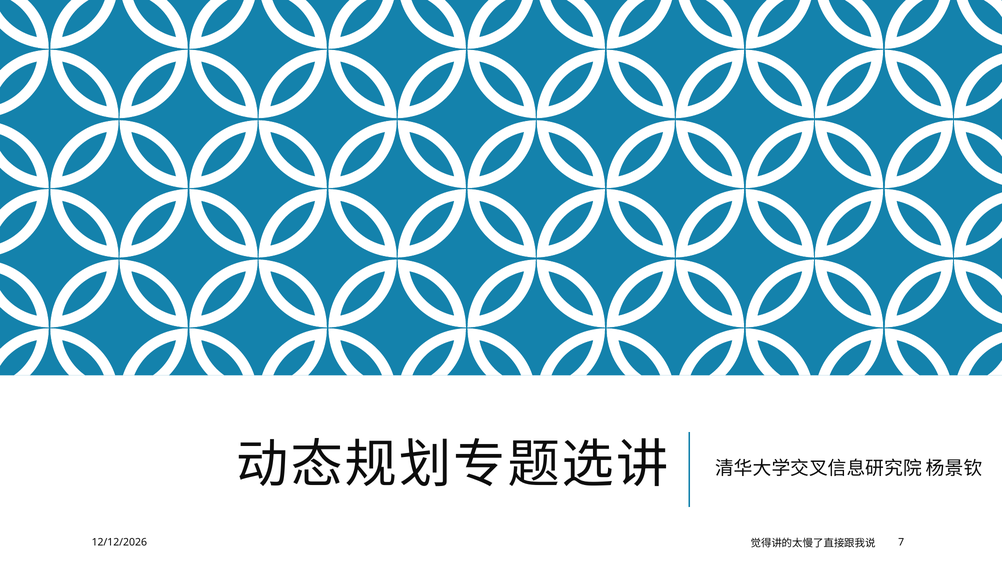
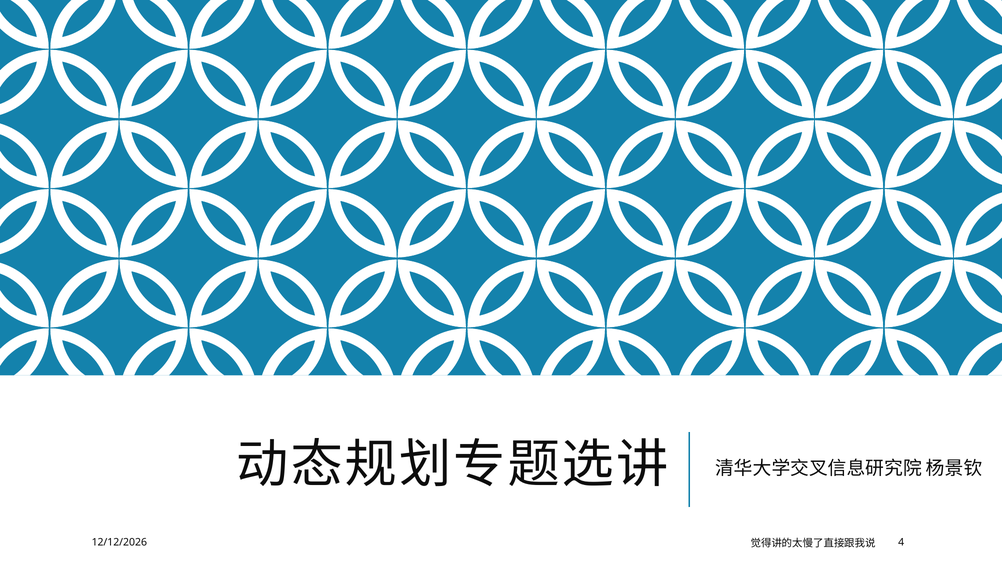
7: 7 -> 4 (901, 543)
